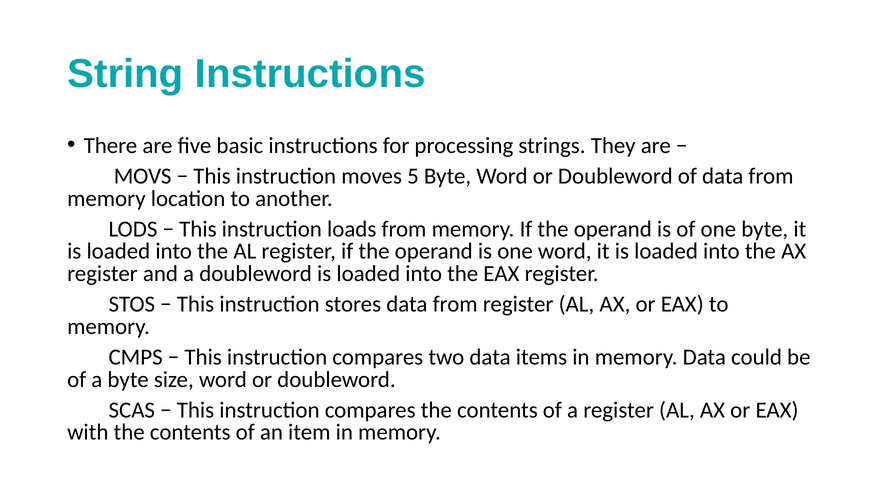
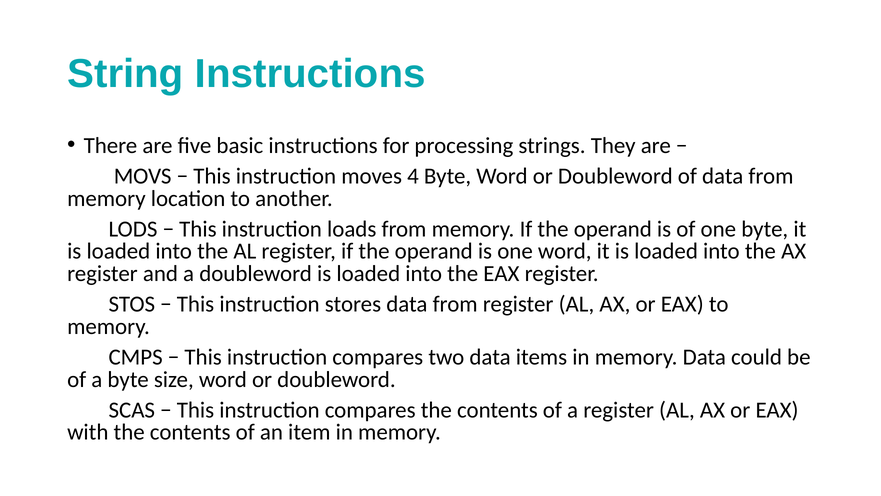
5: 5 -> 4 (413, 176)
